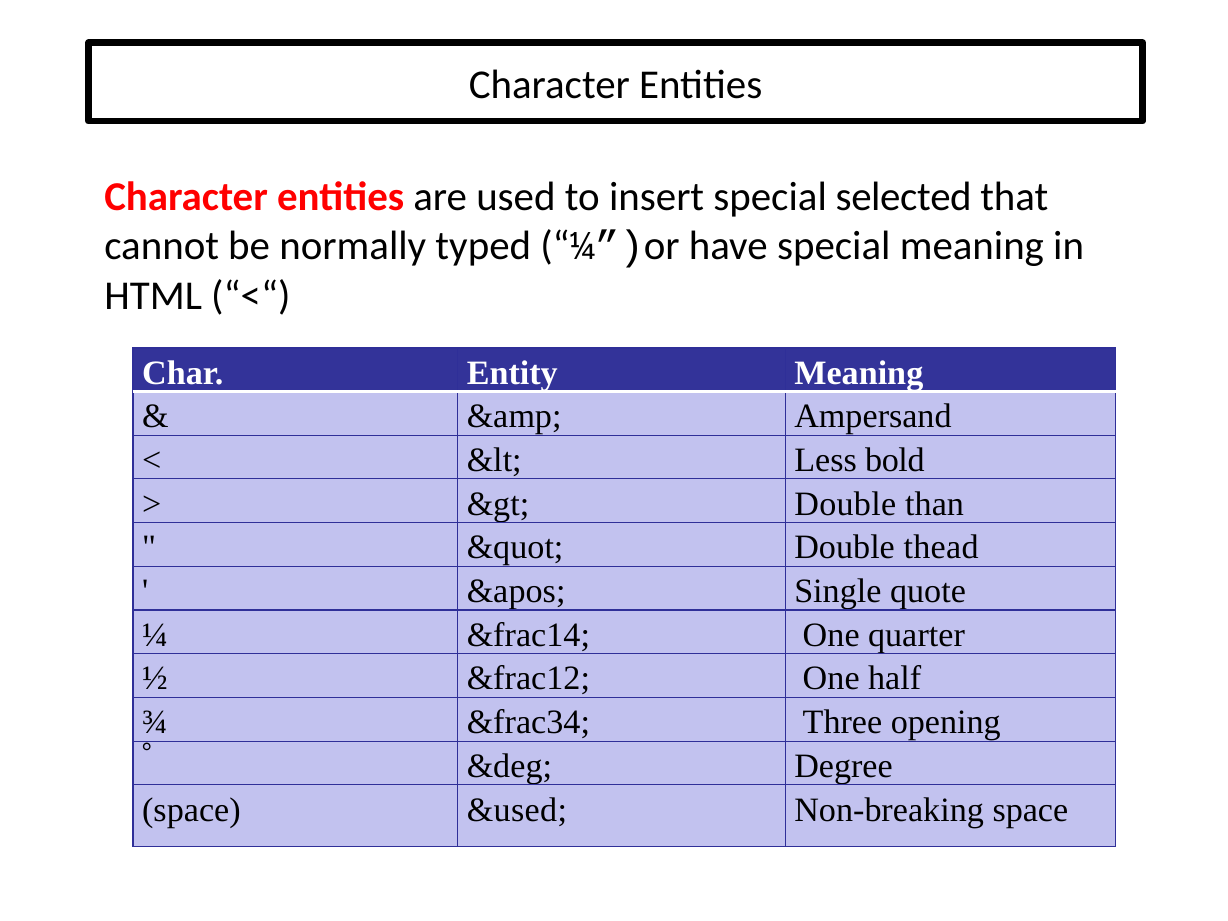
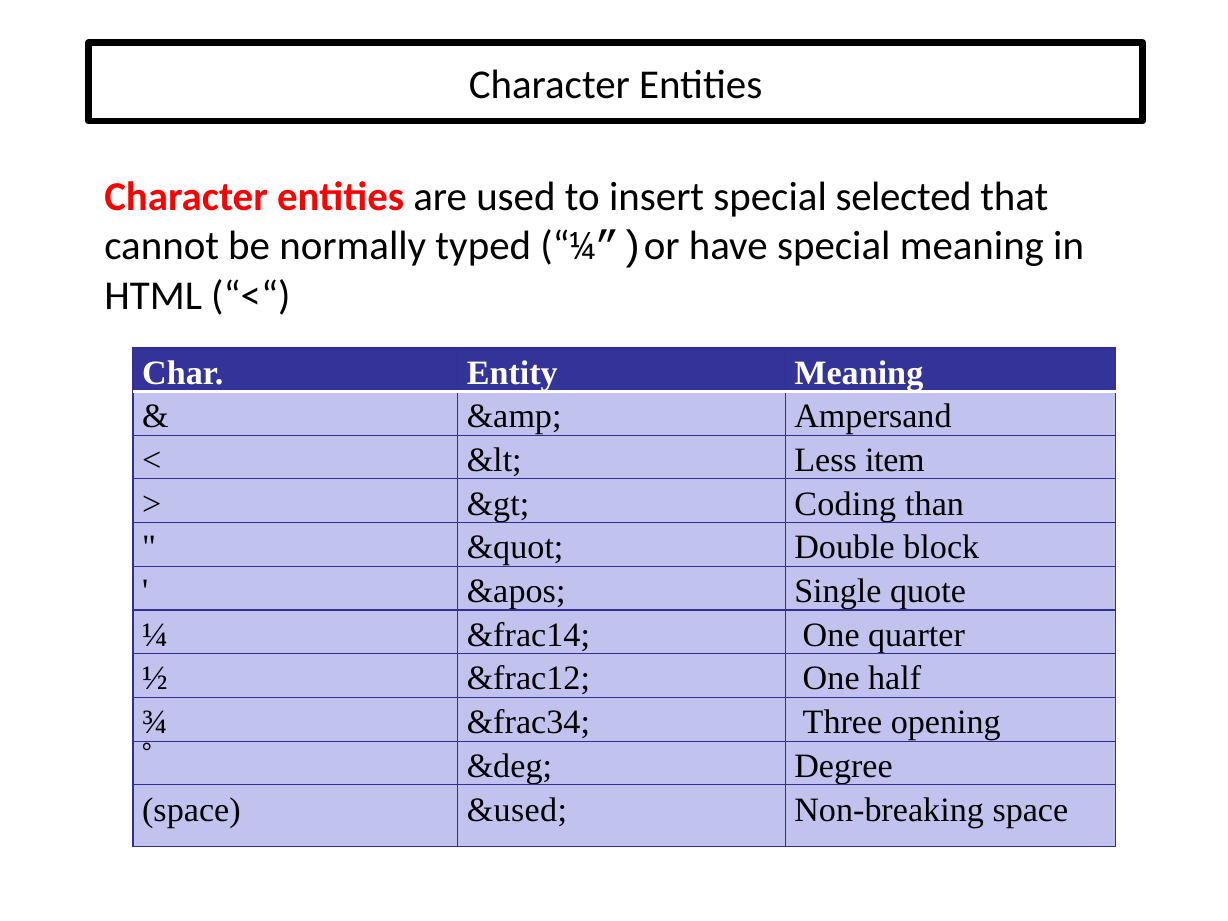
bold: bold -> item (895, 460)
&gt Double: Double -> Coding (845, 504)
thead: thead -> block (941, 548)
